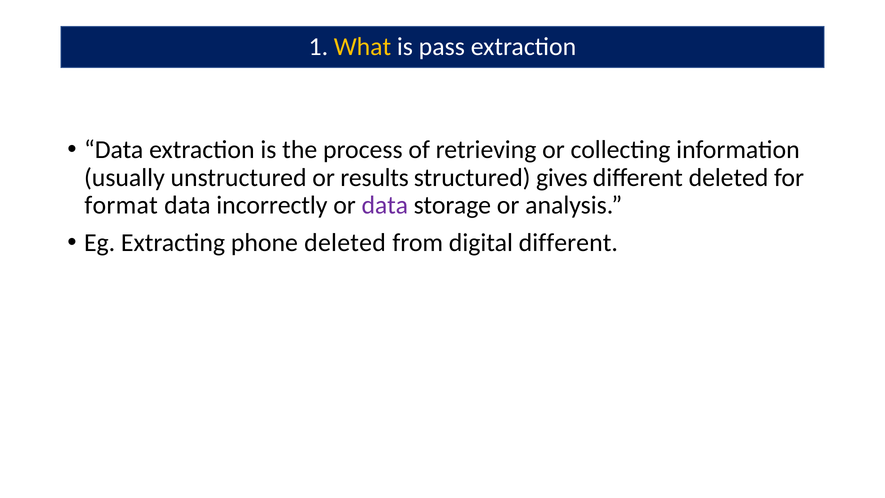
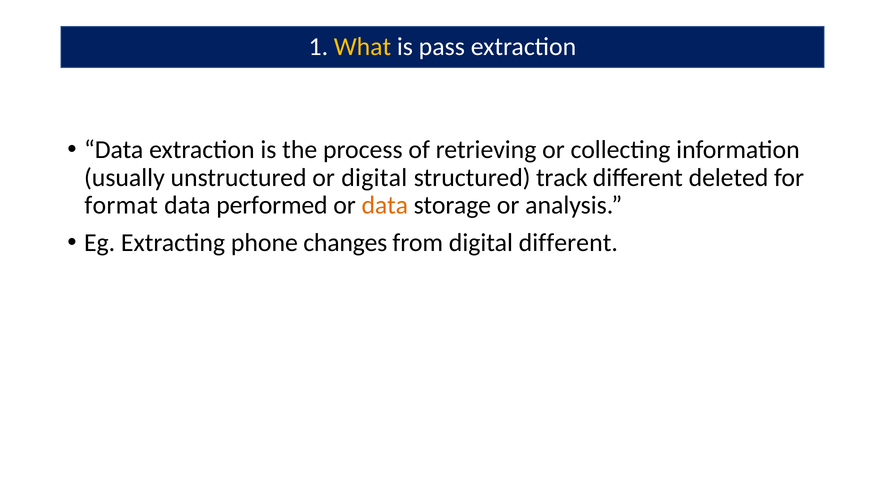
or results: results -> digital (374, 178)
gives: gives -> track (562, 178)
incorrectly: incorrectly -> performed (272, 205)
data colour: purple -> orange (385, 205)
phone deleted: deleted -> changes (345, 243)
